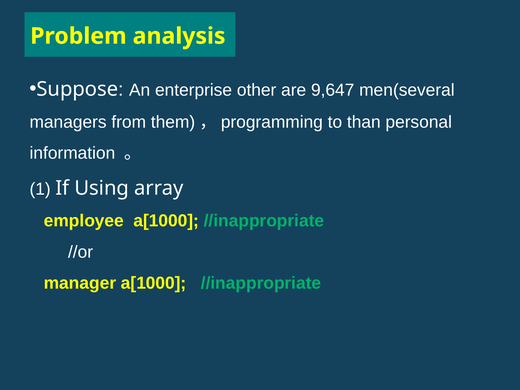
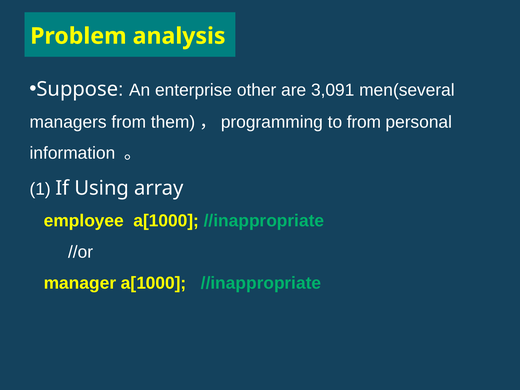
9,647: 9,647 -> 3,091 (333, 90)
to than: than -> from (364, 122)
